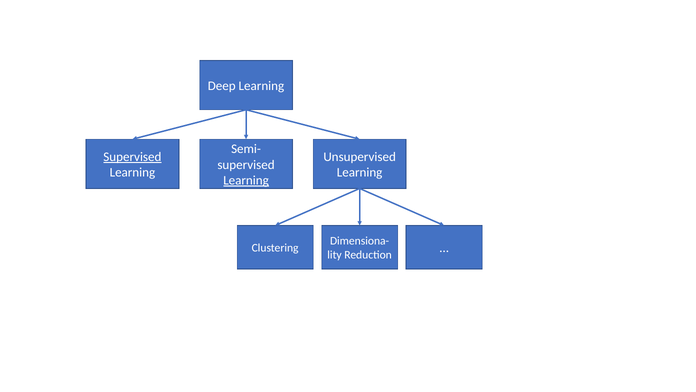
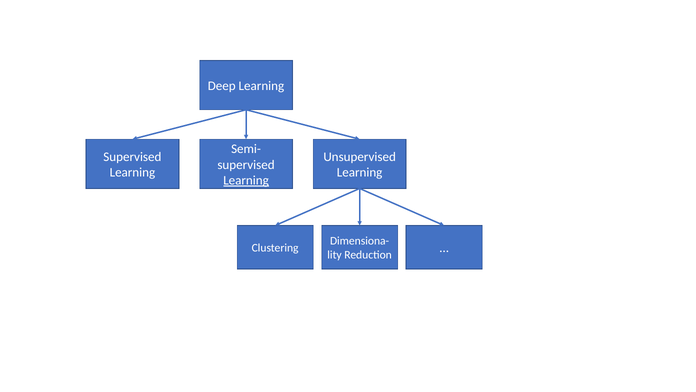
Supervised underline: present -> none (132, 157)
